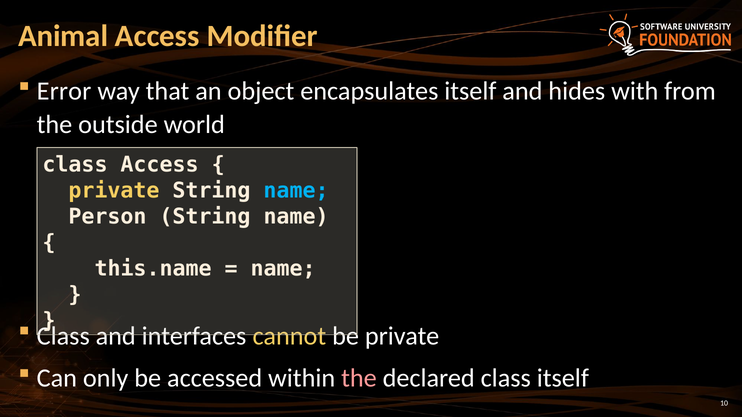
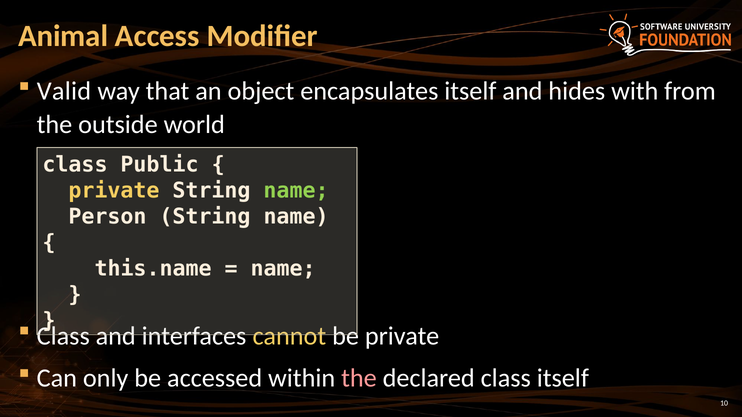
Error: Error -> Valid (64, 91)
class Access: Access -> Public (160, 165)
name colour: light blue -> light green (296, 191)
